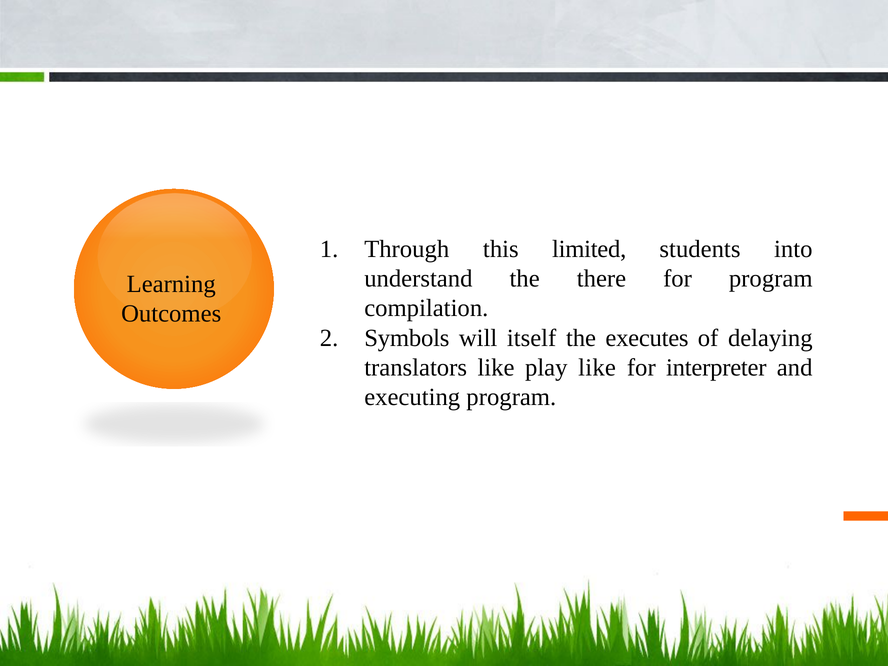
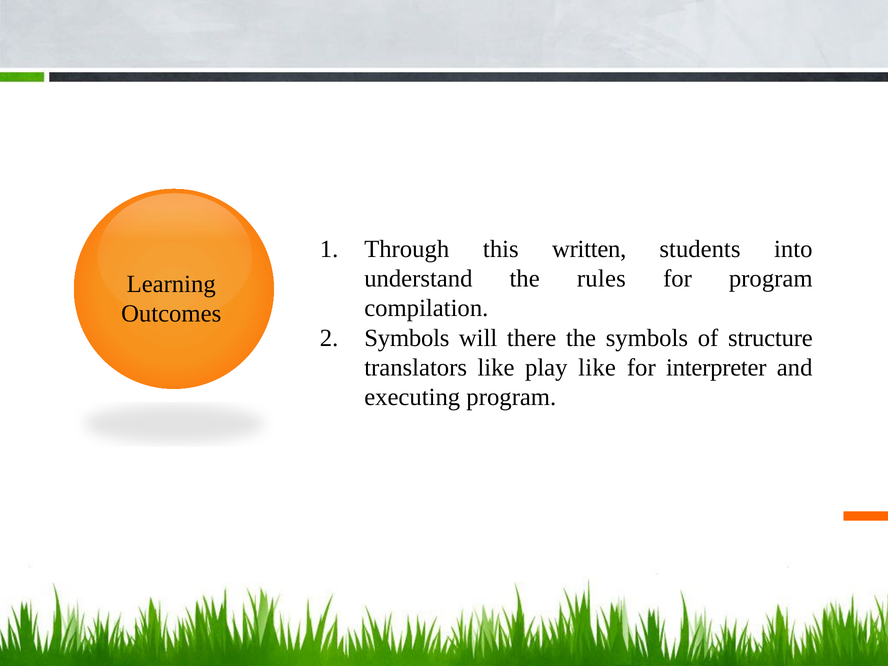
limited: limited -> written (589, 249)
there: there -> rules (601, 279)
itself: itself -> there (532, 338)
the executes: executes -> symbols (647, 338)
delaying: delaying -> structure (770, 338)
